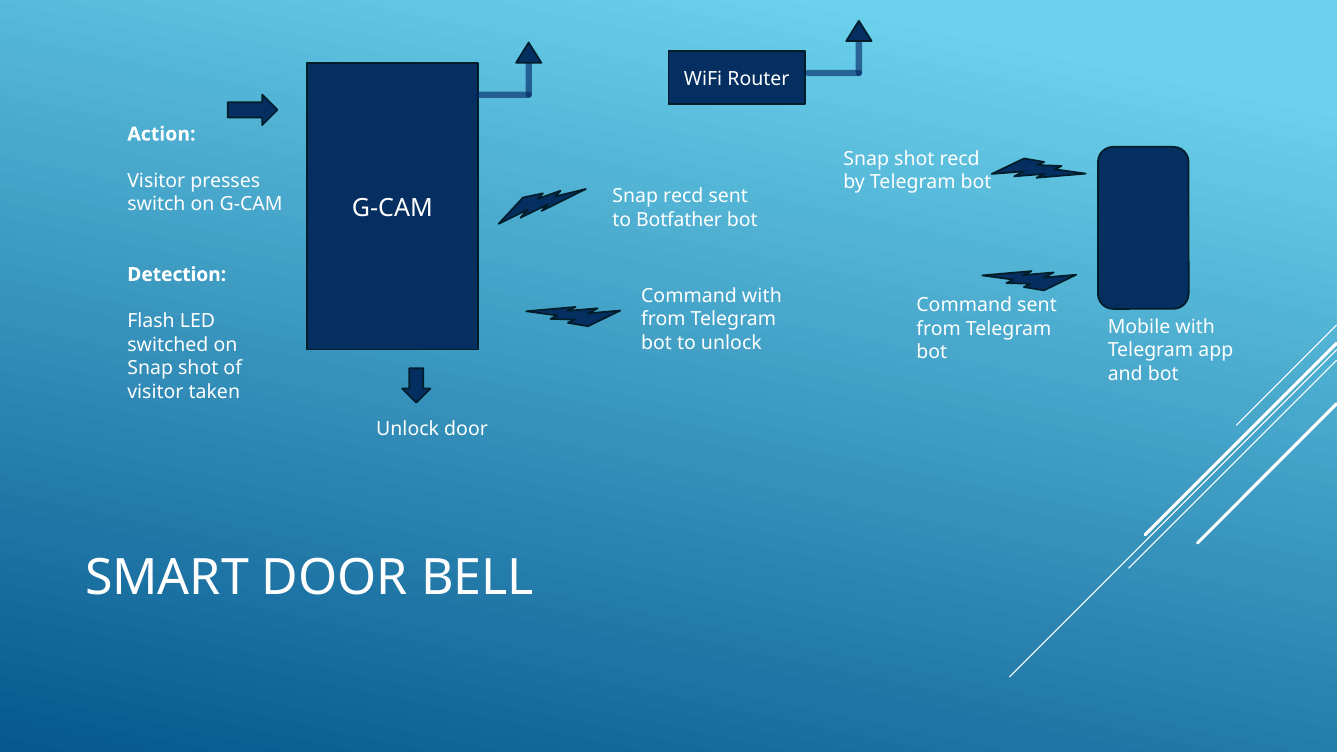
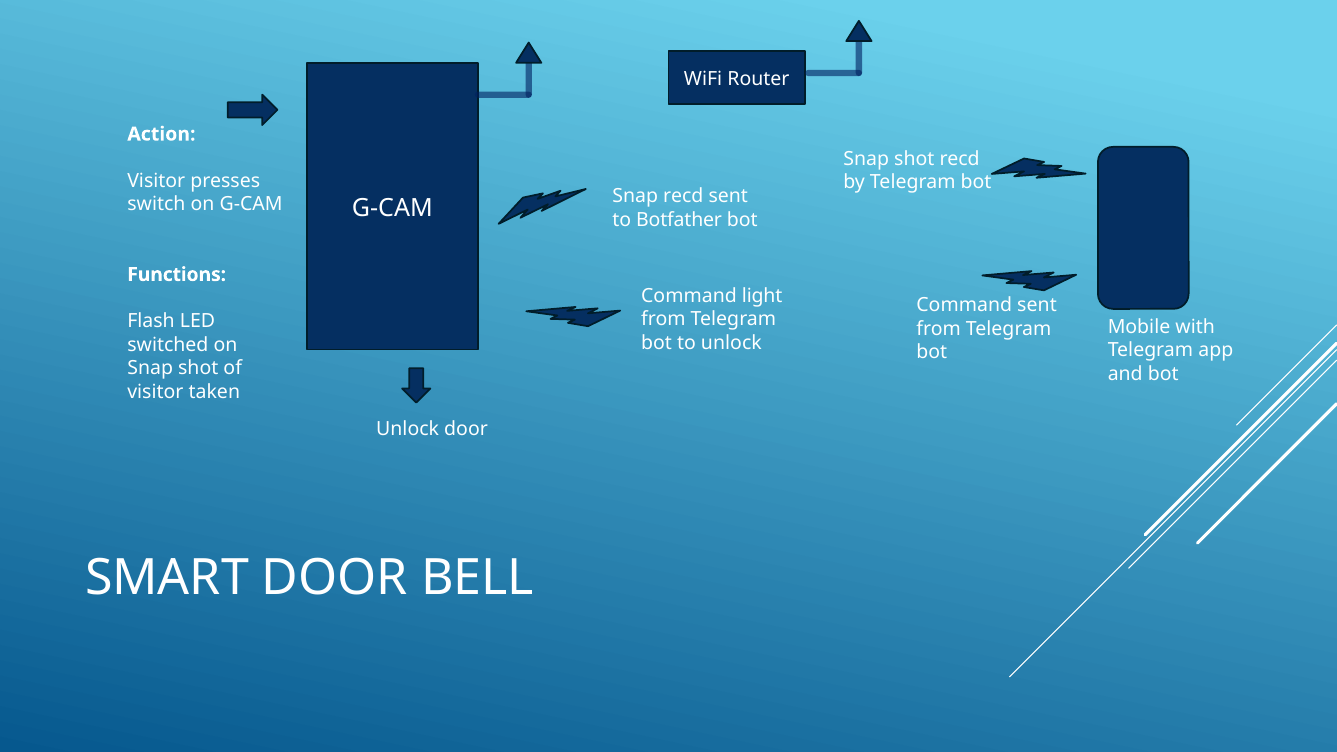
Detection: Detection -> Functions (177, 275)
Command with: with -> light (762, 296)
